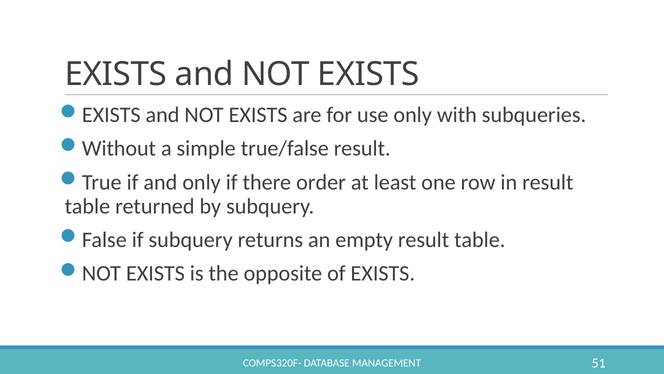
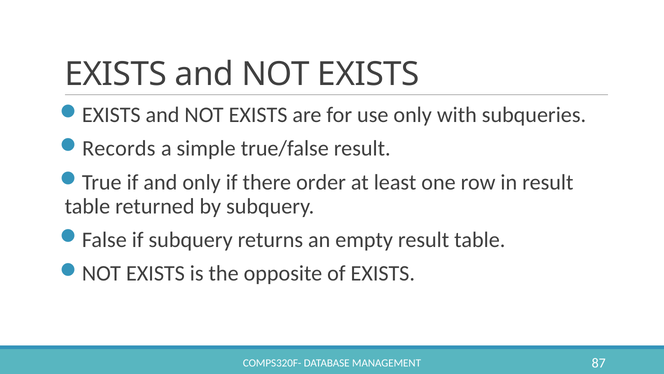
Without: Without -> Records (119, 148)
51: 51 -> 87 (599, 363)
